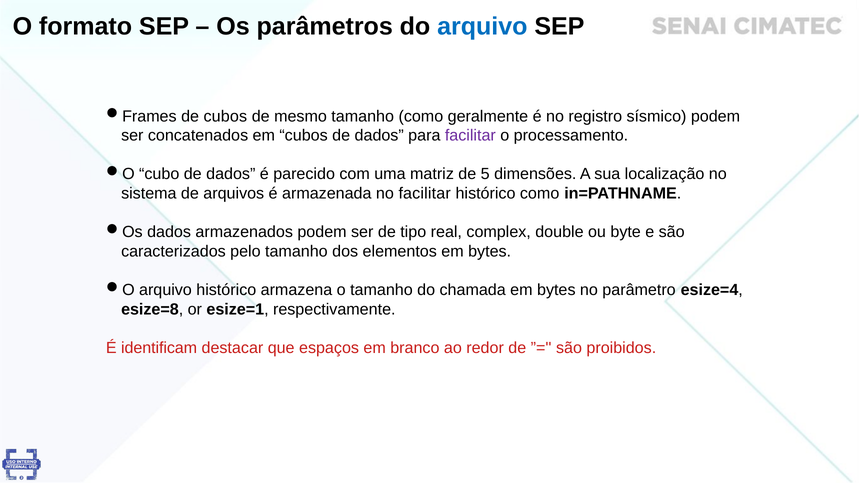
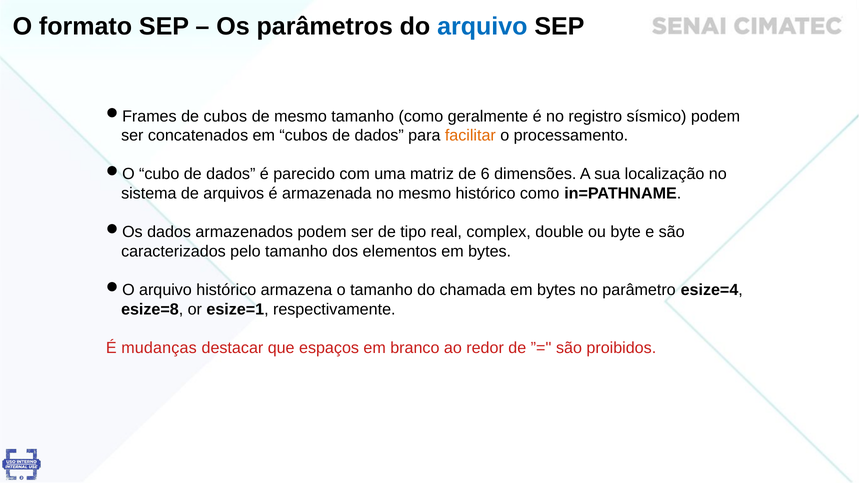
facilitar colour: purple -> orange (470, 136)
5: 5 -> 6 (485, 174)
no facilitar: facilitar -> mesmo (425, 194)
identificam: identificam -> mudanças (159, 348)
